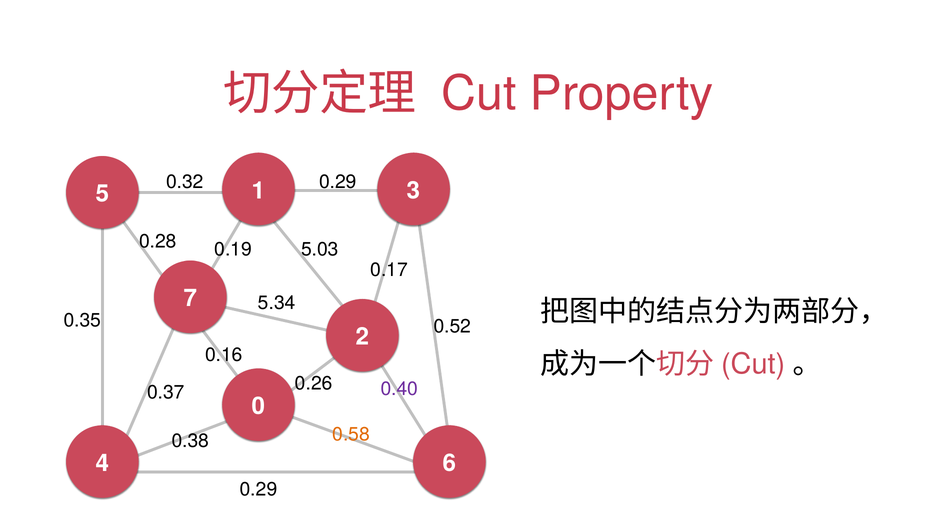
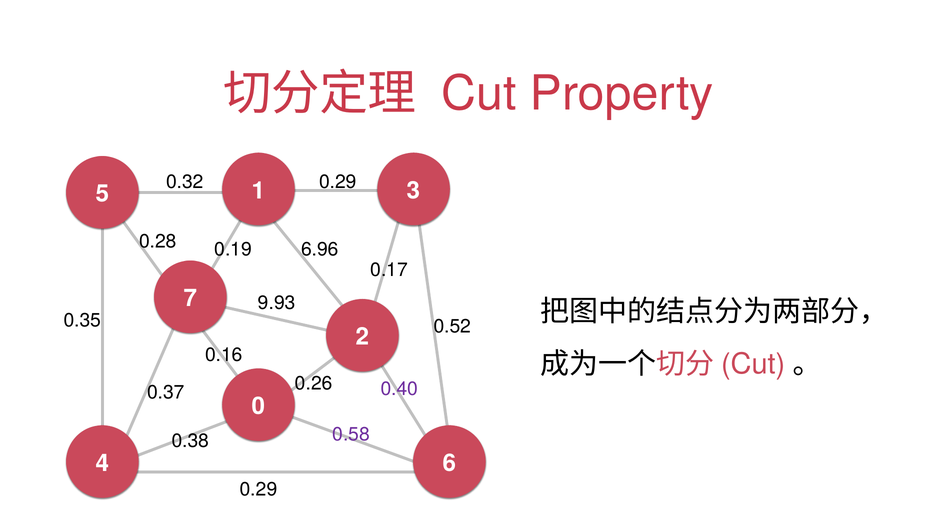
5.03: 5.03 -> 6.96 (320, 250)
5.34: 5.34 -> 9.93 (277, 303)
0.58 colour: orange -> purple (351, 434)
